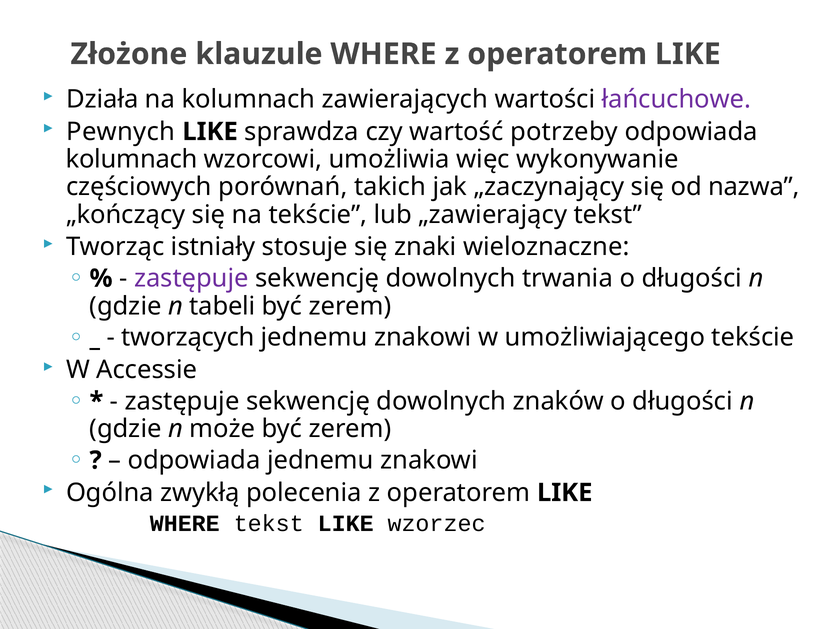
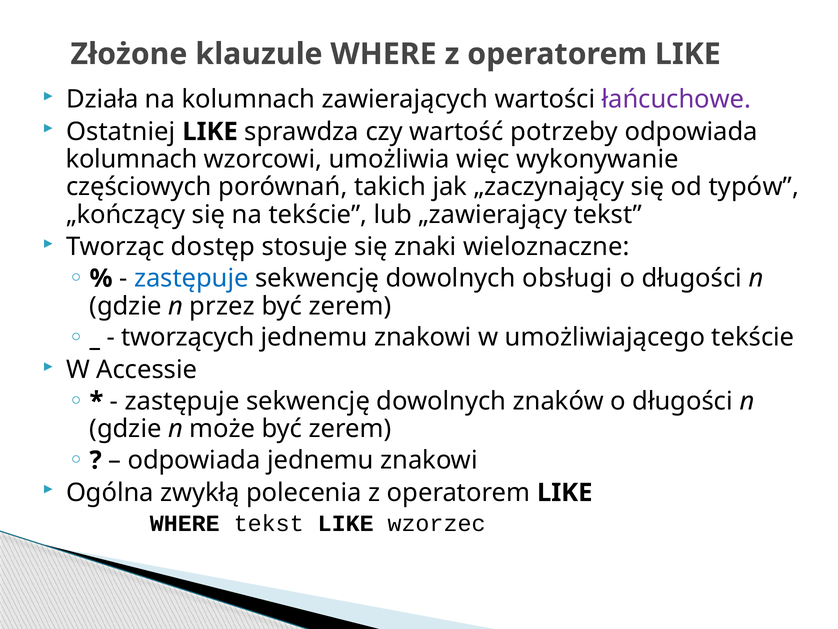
Pewnych: Pewnych -> Ostatniej (121, 132)
nazwa: nazwa -> typów (754, 187)
istniały: istniały -> dostęp (213, 247)
zastępuje colour: purple -> blue (191, 278)
trwania: trwania -> obsługi (567, 278)
tabeli: tabeli -> przez (222, 306)
